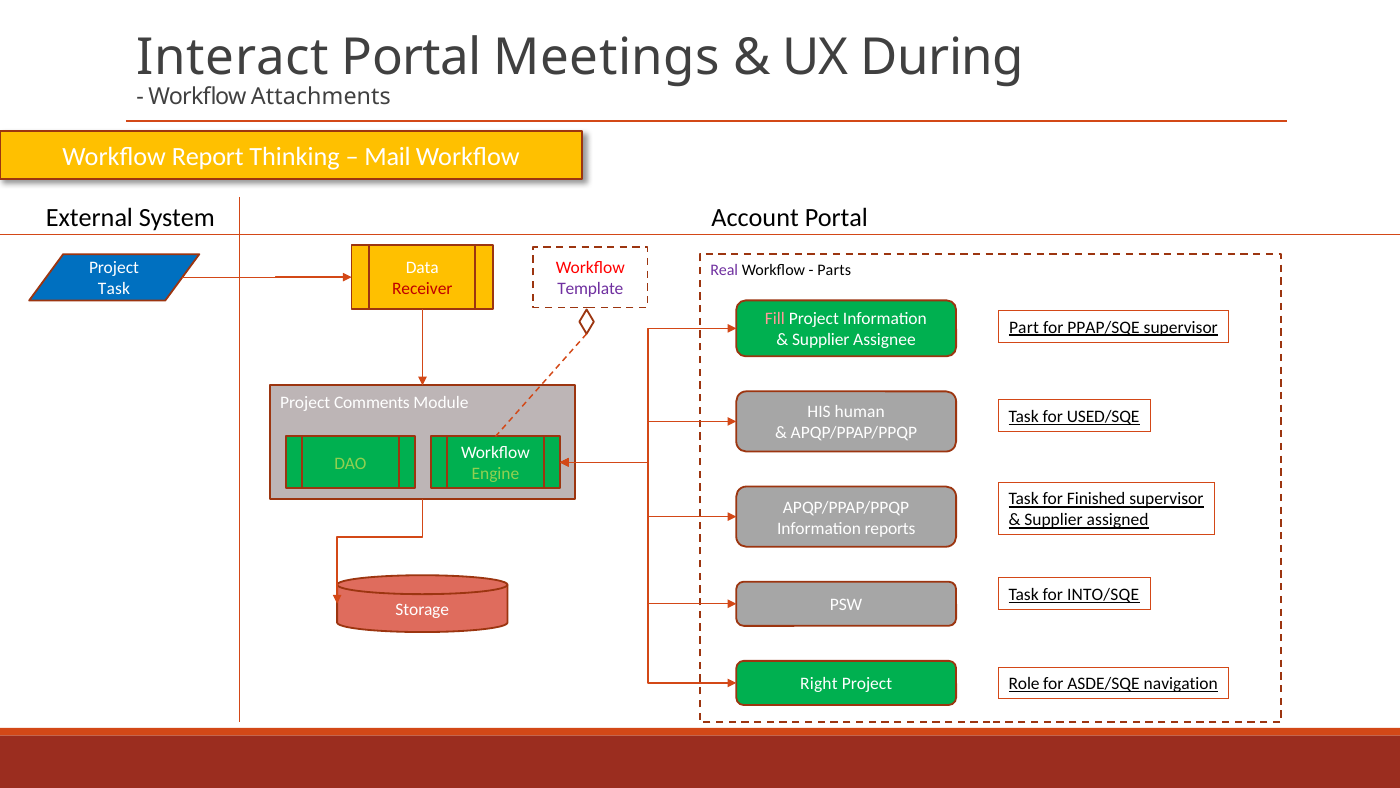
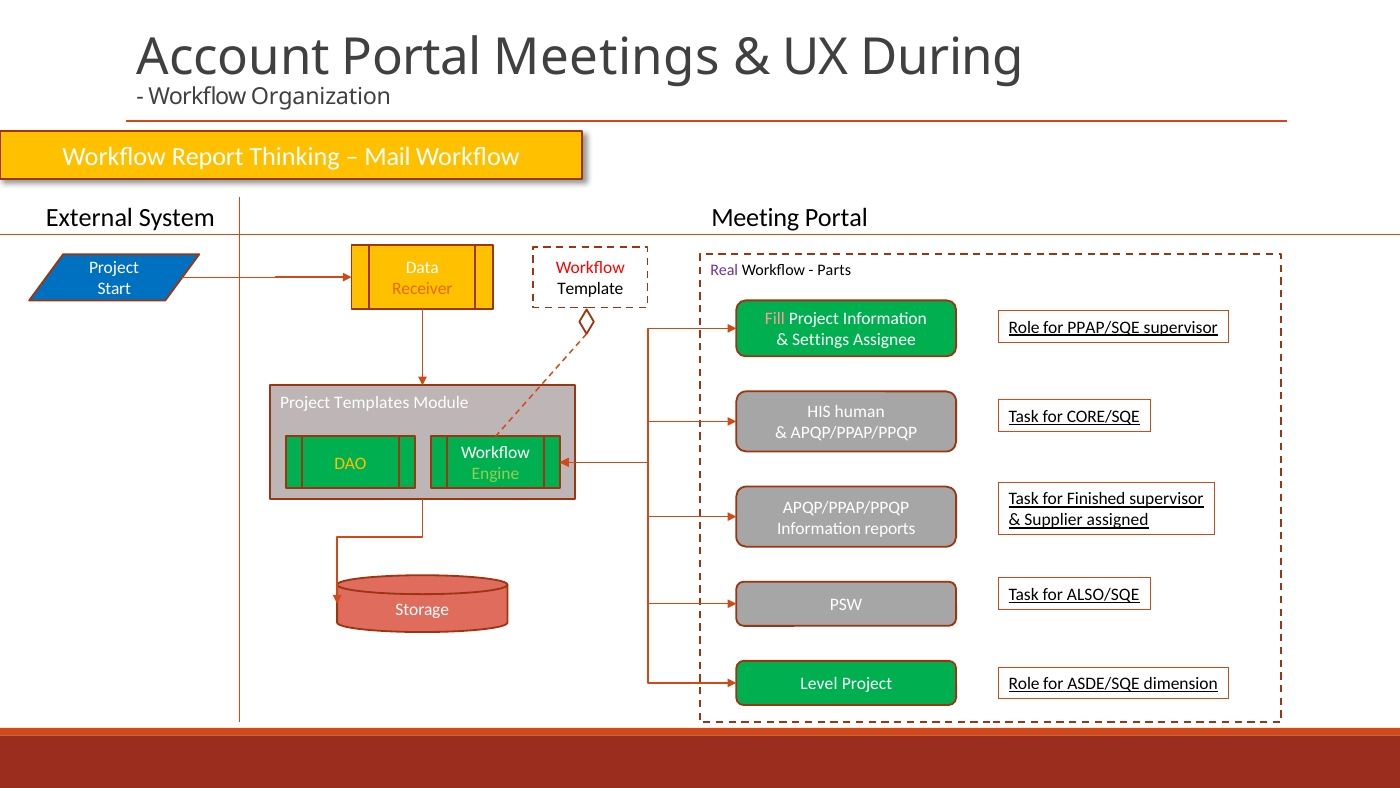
Interact: Interact -> Account (233, 58)
Attachments: Attachments -> Organization (321, 97)
Account: Account -> Meeting (755, 218)
Receiver colour: red -> orange (422, 289)
Task: Task -> Start (114, 289)
Template colour: purple -> black (590, 289)
Part: Part -> Role (1024, 327)
Supplier: Supplier -> Settings (821, 340)
Comments: Comments -> Templates (372, 402)
USED/SQE: USED/SQE -> CORE/SQE (1103, 416)
DAO colour: light green -> yellow (350, 463)
INTO/SQE: INTO/SQE -> ALSO/SQE (1103, 594)
navigation: navigation -> dimension (1181, 683)
Right: Right -> Level (819, 684)
